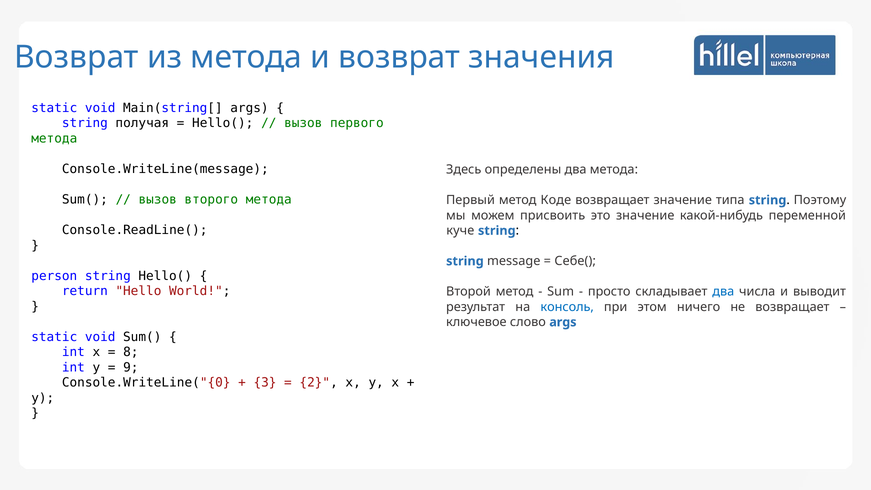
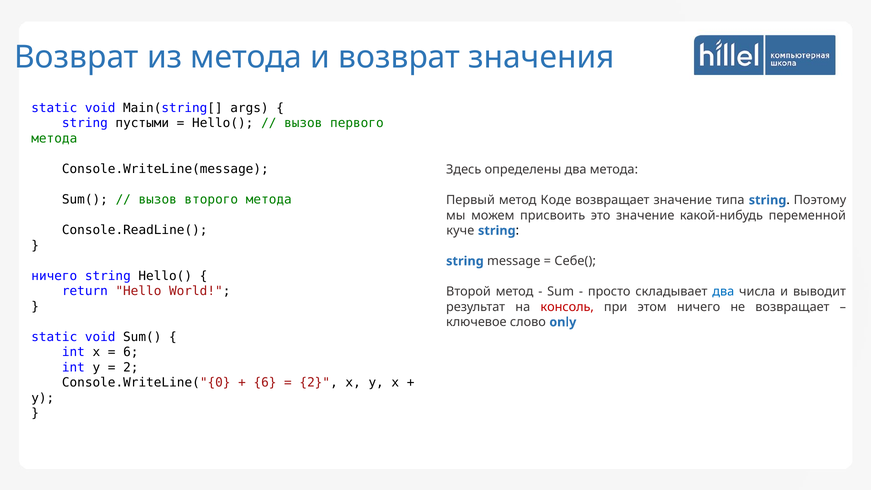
получая: получая -> пустыми (142, 123)
person: person -> ничего (54, 276)
консоль colour: blue -> red (567, 307)
слово args: args -> only (563, 322)
8: 8 -> 6 (131, 352)
9: 9 -> 2 (131, 367)
3: 3 -> 6 (265, 383)
